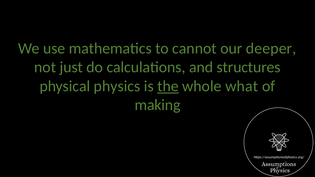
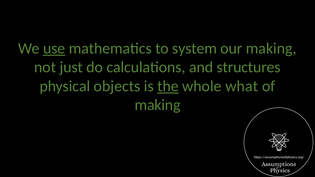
use underline: none -> present (54, 48)
cannot: cannot -> system (195, 48)
our deeper: deeper -> making (271, 48)
physics: physics -> objects (117, 86)
